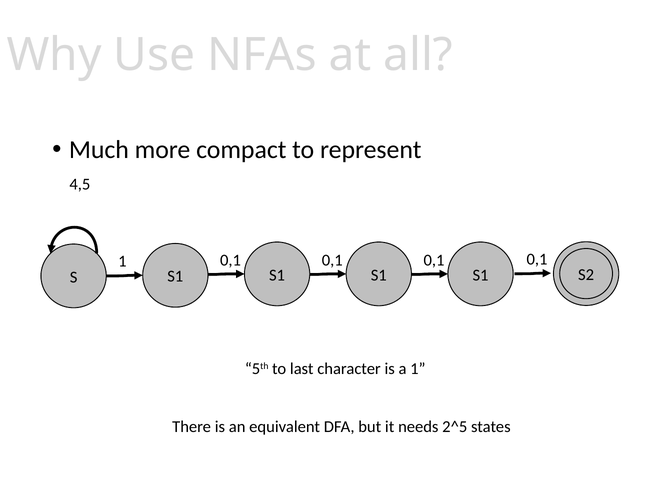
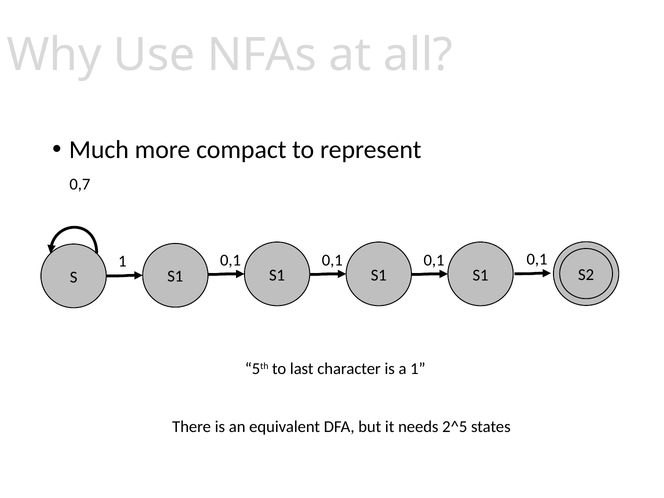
4,5: 4,5 -> 0,7 (80, 184)
